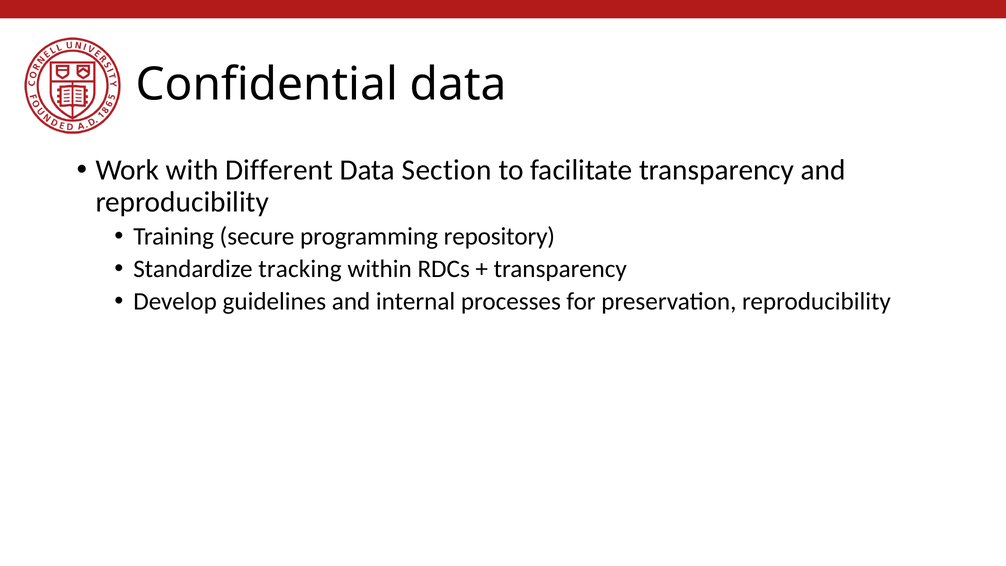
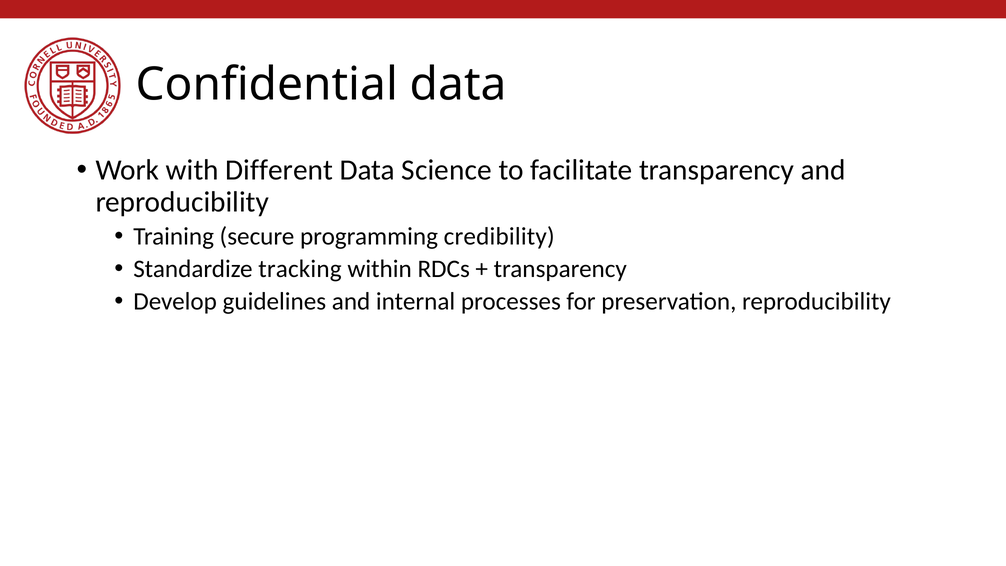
Section: Section -> Science (447, 170)
repository: repository -> credibility (499, 236)
